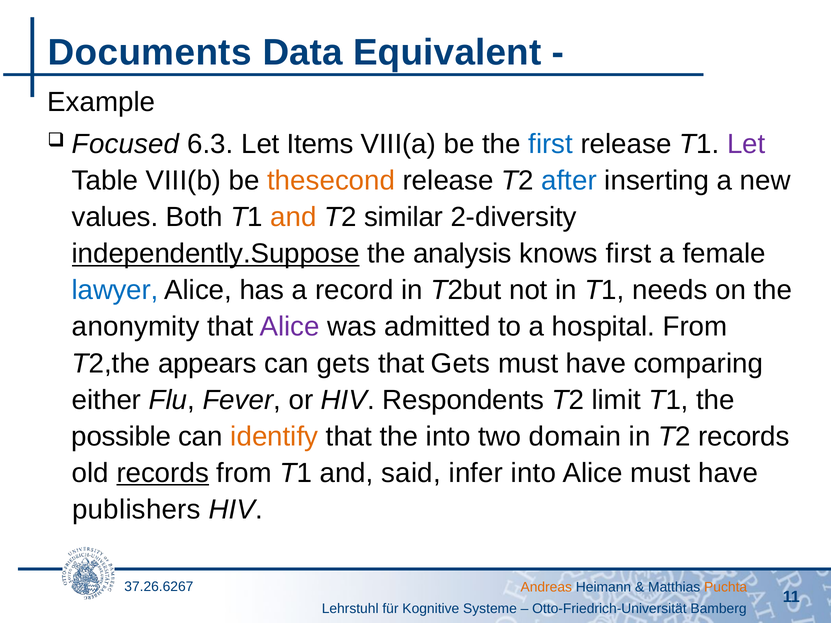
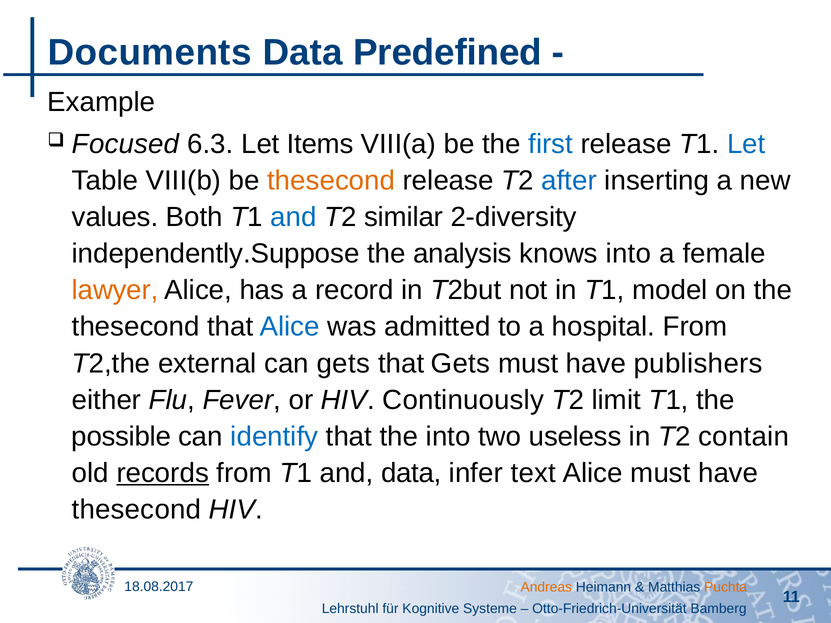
Equivalent: Equivalent -> Predefined (447, 53)
Let colour: purple -> blue (746, 144)
and colour: orange -> blue (294, 217)
independently.Suppose underline: present -> none (216, 254)
knows first: first -> into (629, 254)
lawyer colour: blue -> orange (115, 290)
needs: needs -> model (670, 290)
anonymity: anonymity -> thesecond (136, 327)
Alice colour: purple -> blue (290, 327)
appears: appears -> external (207, 364)
comparing: comparing -> publishers (698, 364)
Respondents: Respondents -> Continuously (463, 400)
identify colour: orange -> blue (274, 437)
domain: domain -> useless (575, 437)
T2 records: records -> contain (744, 437)
and said: said -> data (411, 473)
infer into: into -> text (533, 473)
publishers: publishers -> thesecond (136, 510)
37.26.6267: 37.26.6267 -> 18.08.2017 (159, 587)
